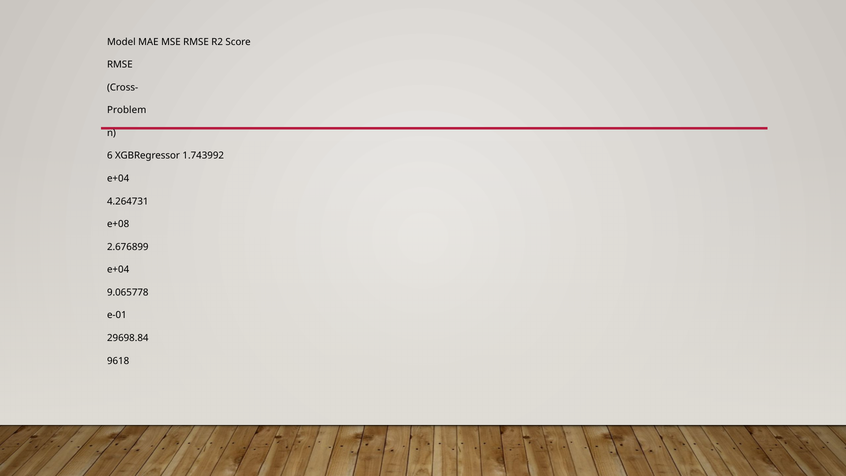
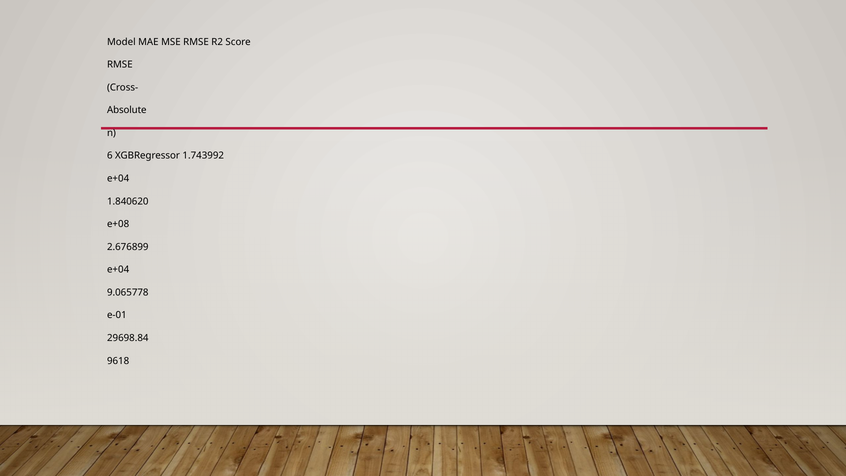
Problem: Problem -> Absolute (127, 110)
4.264731: 4.264731 -> 1.840620 (128, 201)
